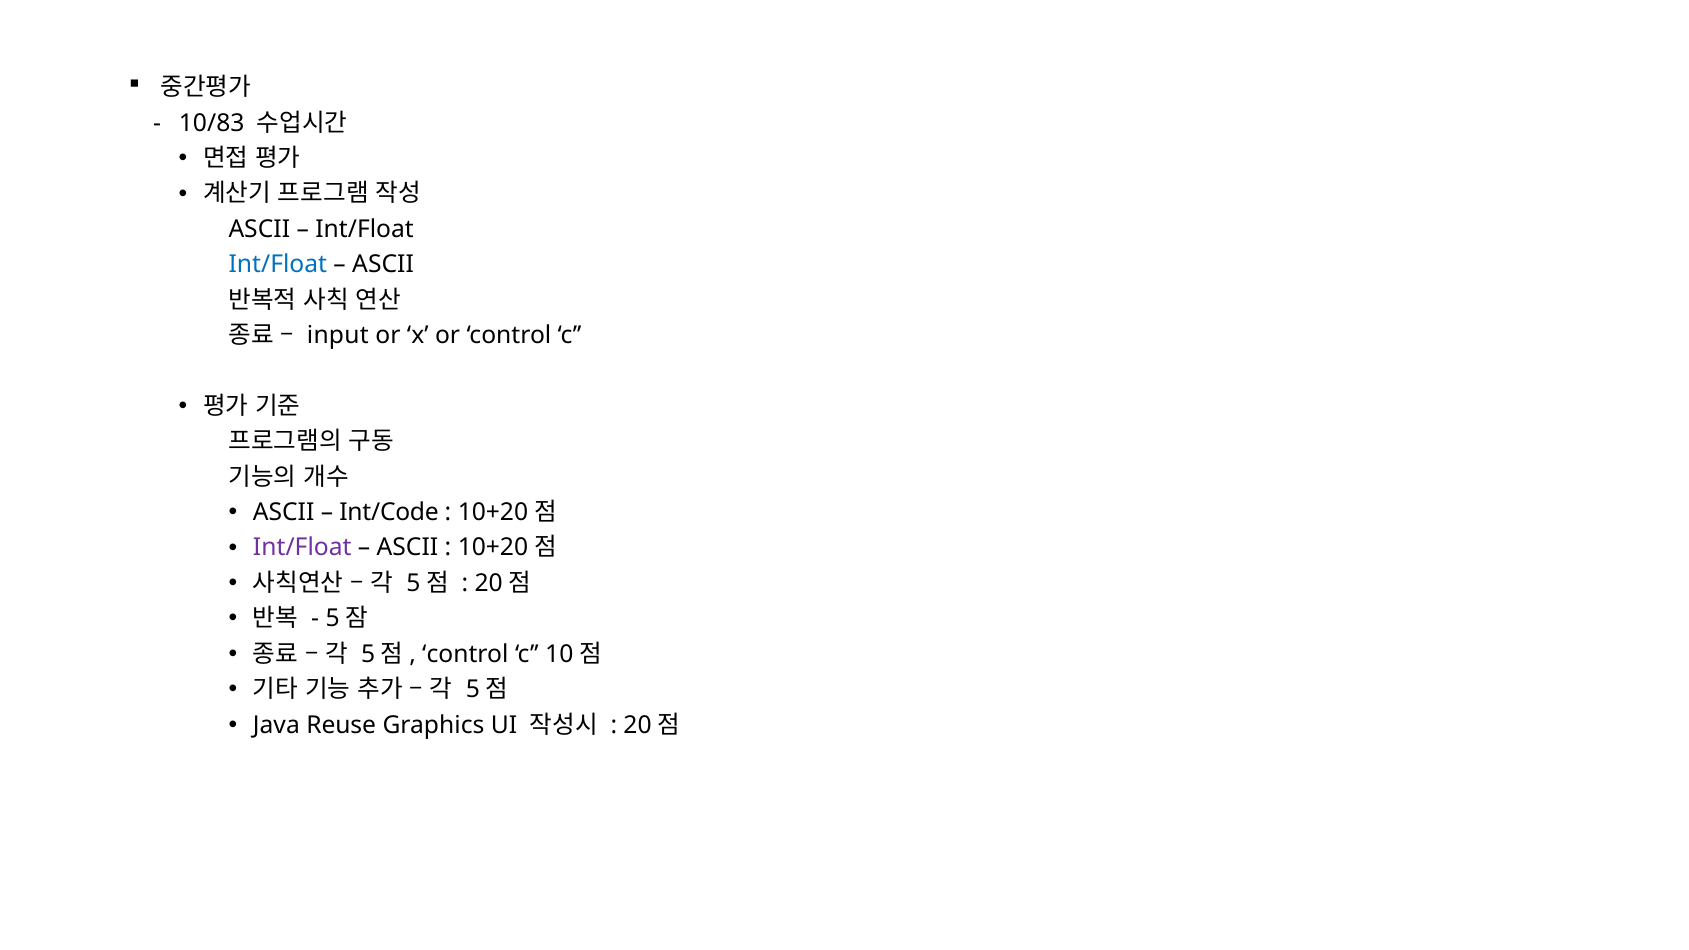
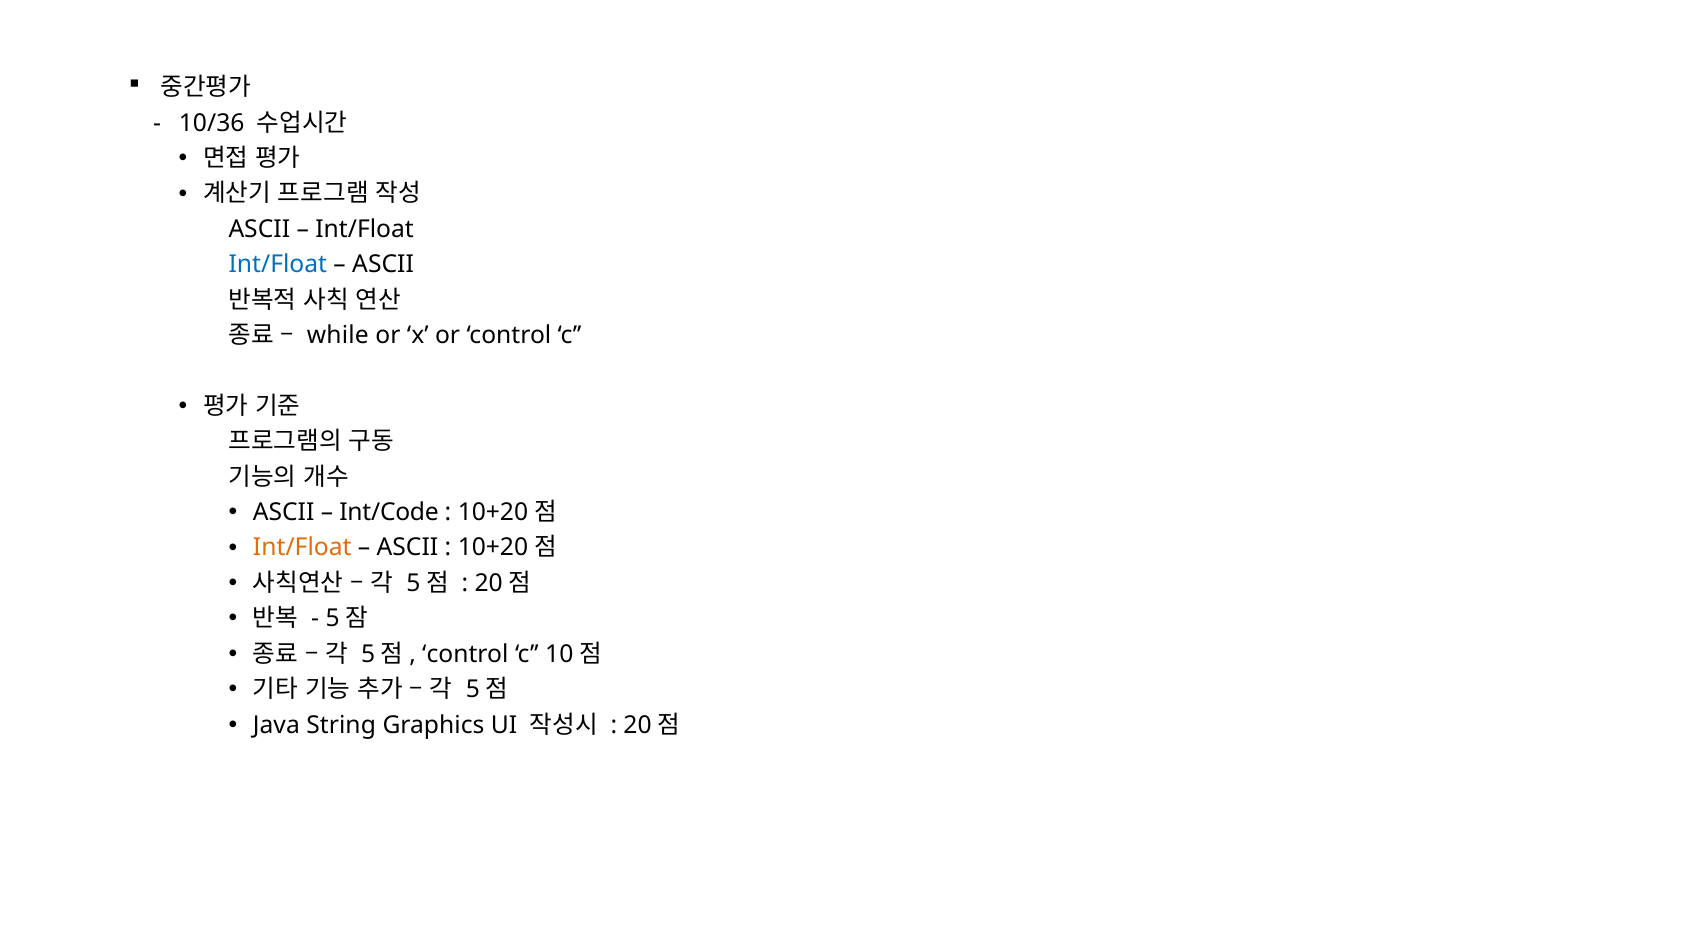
10/83: 10/83 -> 10/36 (212, 123)
input: input -> while (338, 335)
Int/Float colour: purple -> orange (302, 548)
Reuse: Reuse -> String (341, 725)
